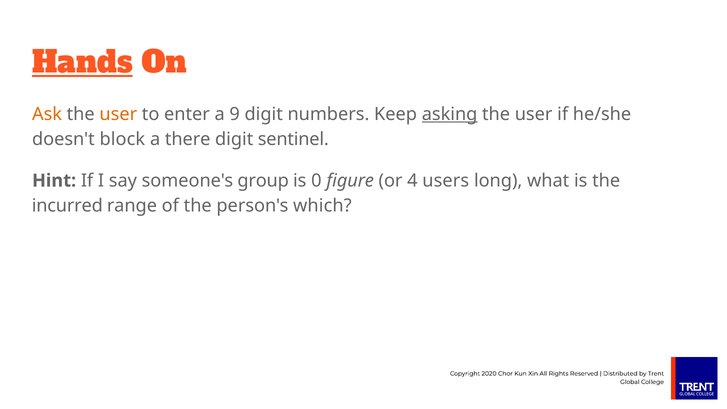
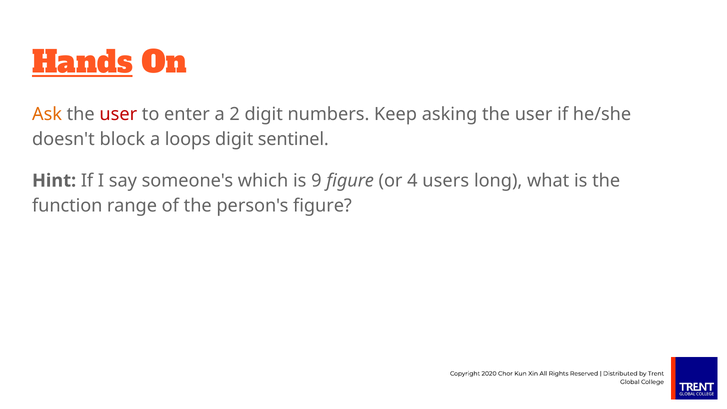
user colour: orange -> red (118, 114)
9: 9 -> 2 (235, 114)
asking underline: present -> none (450, 114)
there: there -> loops (188, 139)
group: group -> which (263, 181)
0: 0 -> 9 (316, 181)
incurred: incurred -> function (67, 206)
person's which: which -> figure (322, 206)
